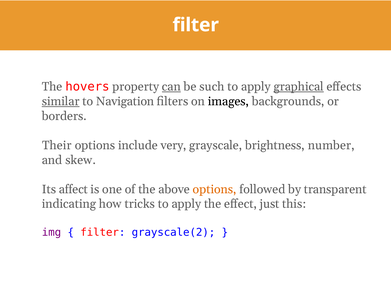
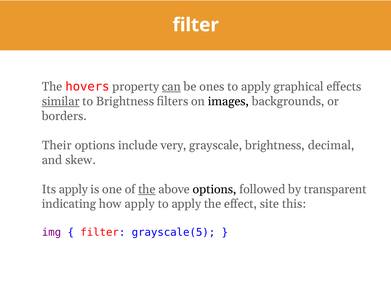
such: such -> ones (212, 87)
graphical underline: present -> none (299, 87)
to Navigation: Navigation -> Brightness (125, 101)
number: number -> decimal (331, 145)
Its affect: affect -> apply (73, 189)
the underline: none -> present (147, 189)
options colour: orange -> black (215, 189)
how tricks: tricks -> apply (140, 204)
just: just -> site (269, 204)
grayscale(2: grayscale(2 -> grayscale(5 (173, 232)
